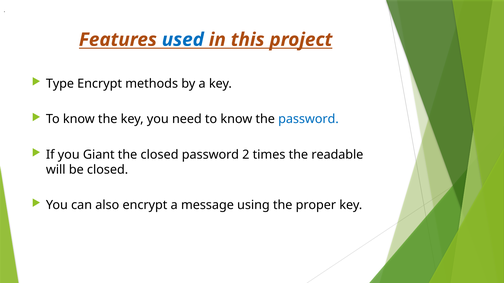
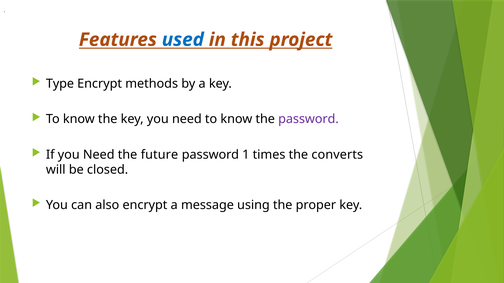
password colour: blue -> purple (308, 119)
If you Giant: Giant -> Need (99, 155)
the closed: closed -> future (159, 155)
2: 2 -> 1 (246, 155)
readable: readable -> converts (337, 155)
